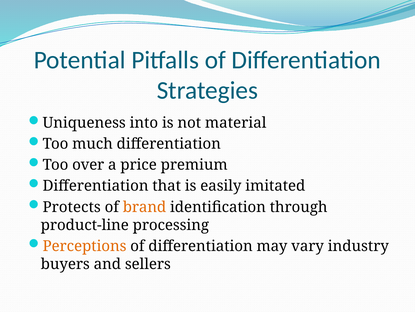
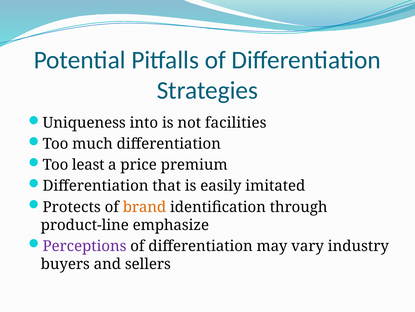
material: material -> facilities (236, 123)
over: over -> least (88, 165)
processing: processing -> emphasize (171, 225)
Perceptions colour: orange -> purple (85, 245)
